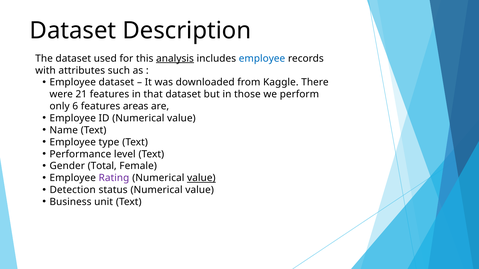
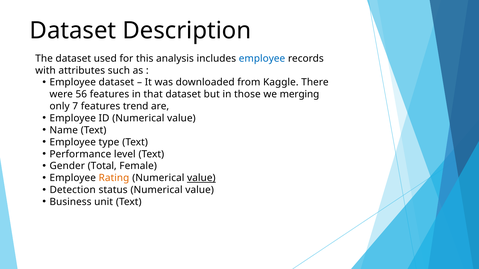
analysis underline: present -> none (175, 59)
21: 21 -> 56 (81, 94)
perform: perform -> merging (299, 94)
6: 6 -> 7 (75, 106)
areas: areas -> trend (136, 106)
Rating colour: purple -> orange (114, 178)
